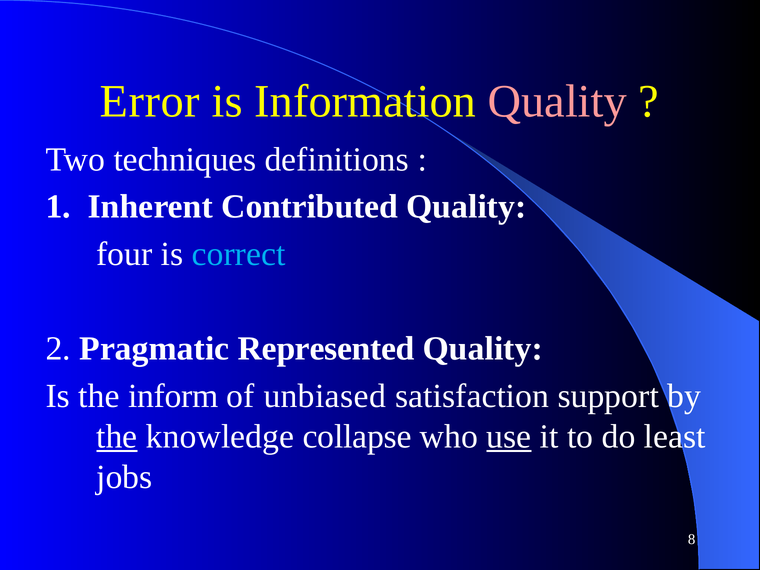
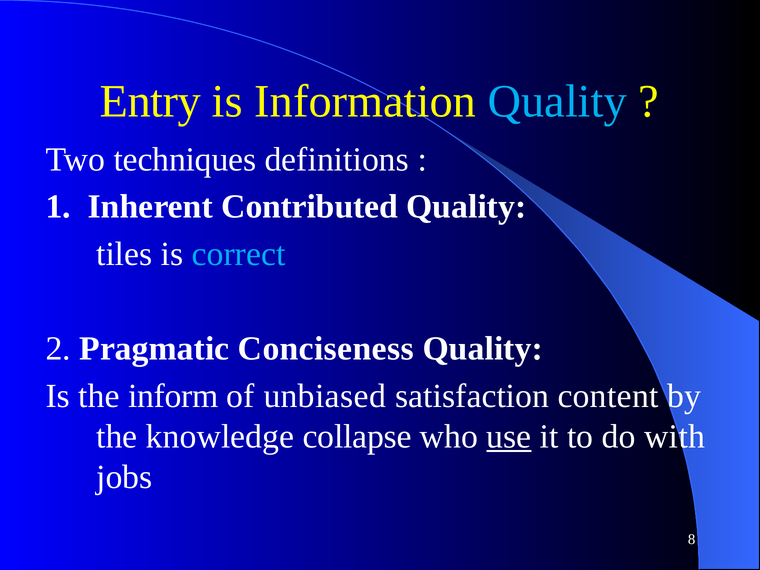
Error: Error -> Entry (150, 101)
Quality colour: pink -> light blue (557, 101)
four: four -> tiles (124, 254)
Represented: Represented -> Conciseness (326, 349)
support: support -> content (608, 396)
the underline: present -> none (117, 437)
least: least -> with (675, 437)
